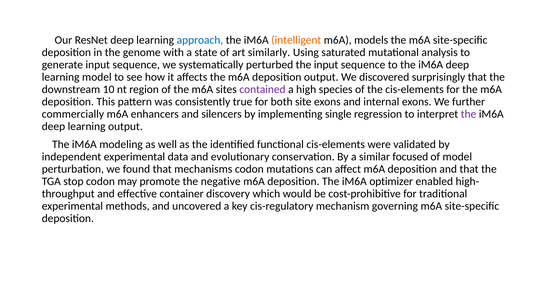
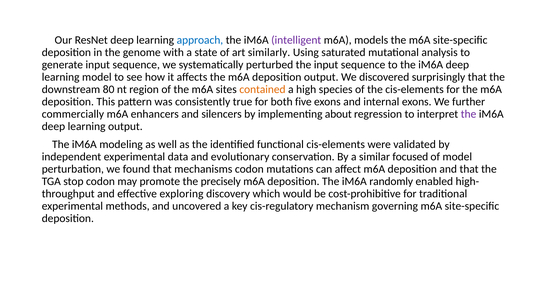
intelligent colour: orange -> purple (296, 40)
10: 10 -> 80 (109, 89)
contained colour: purple -> orange (262, 89)
site: site -> five (303, 102)
single: single -> about (338, 114)
negative: negative -> precisely (221, 182)
optimizer: optimizer -> randomly (391, 182)
container: container -> exploring (182, 194)
